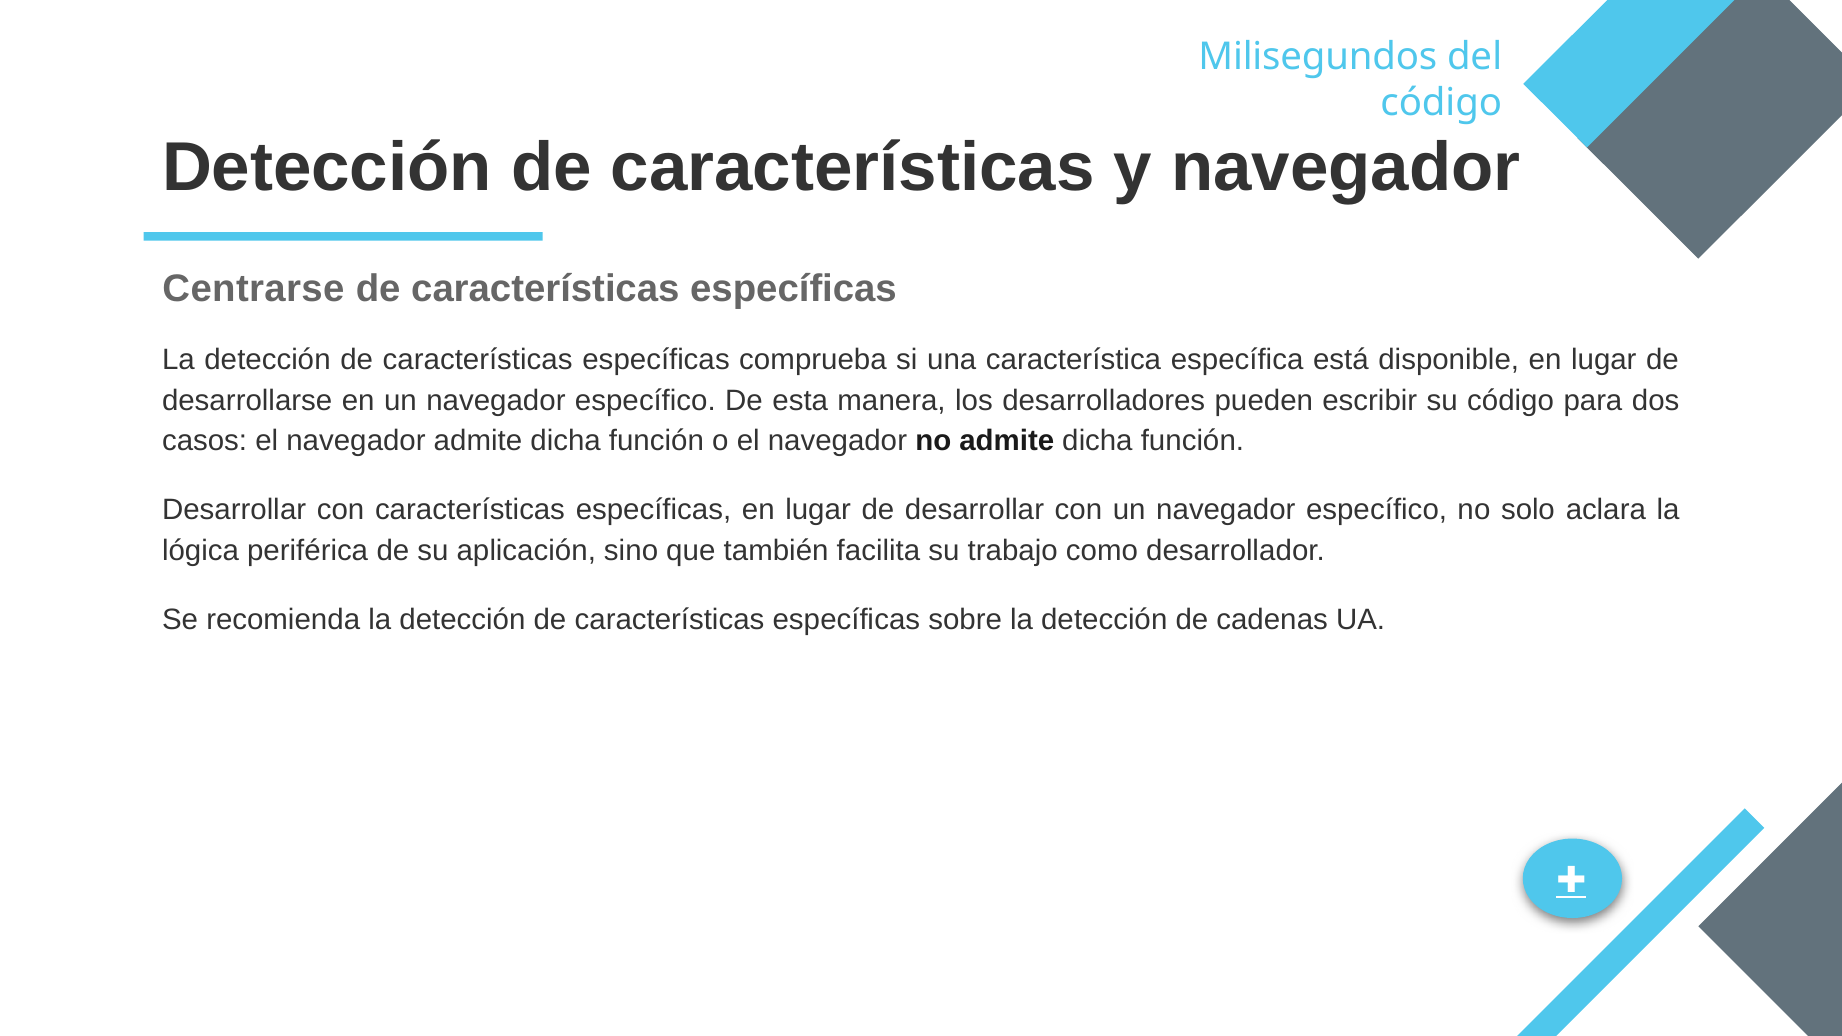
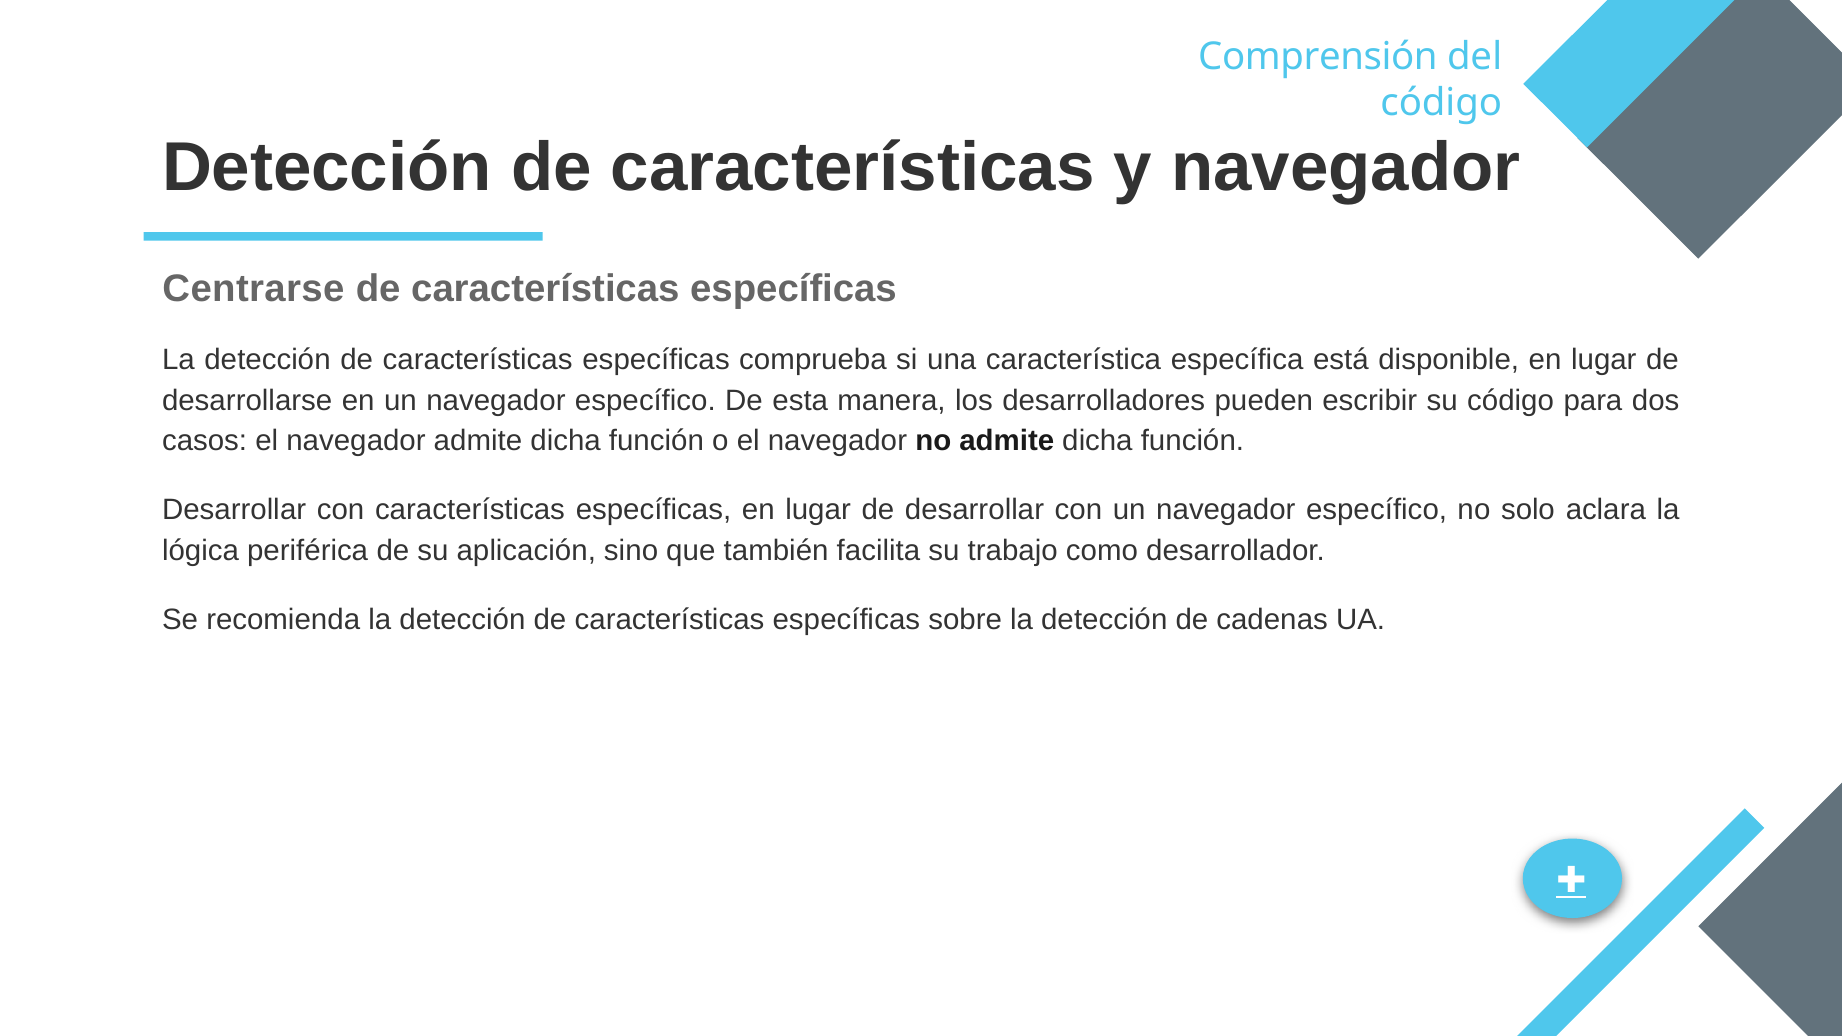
Milisegundos: Milisegundos -> Comprensión (1318, 57)
